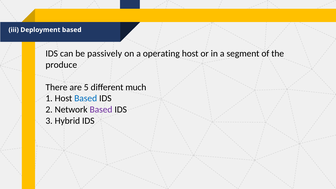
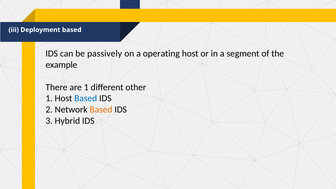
produce: produce -> example (61, 65)
are 5: 5 -> 1 (86, 87)
much: much -> other (136, 87)
Based colour: purple -> orange (101, 110)
